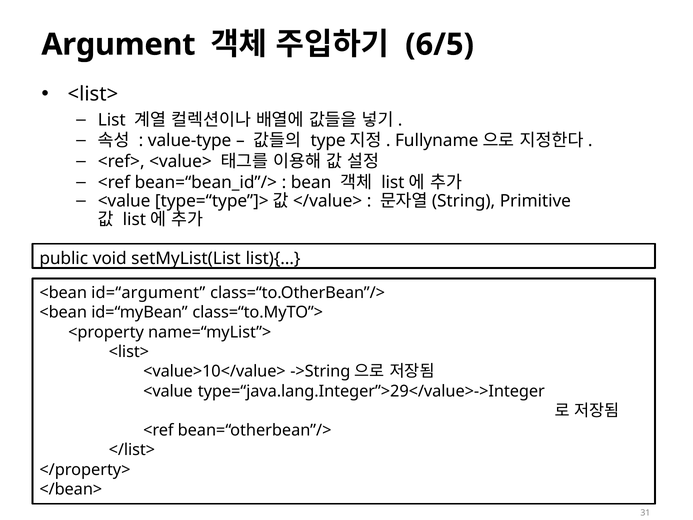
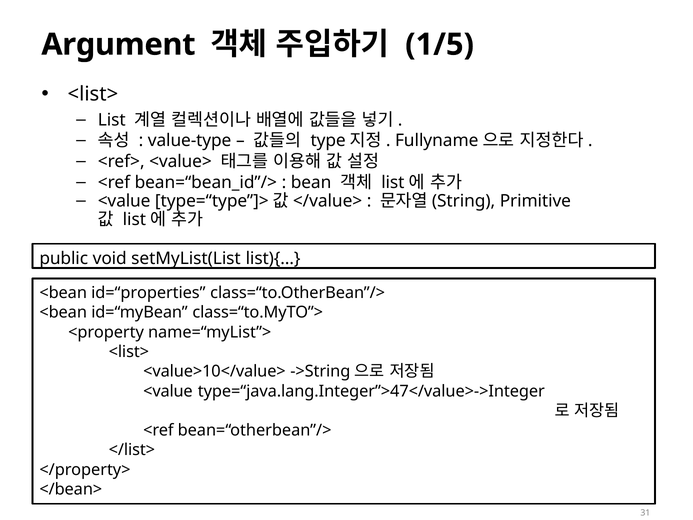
6/5: 6/5 -> 1/5 (440, 45)
id=“argument: id=“argument -> id=“properties (148, 293)
type=“java.lang.Integer”>29</value>->Integer: type=“java.lang.Integer”>29</value>->Integer -> type=“java.lang.Integer”>47</value>->Integer (371, 391)
